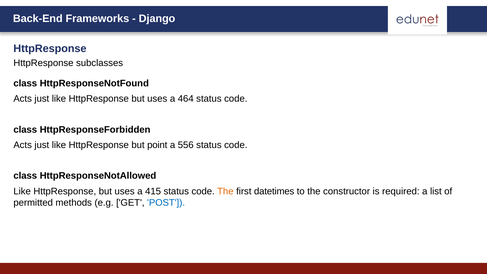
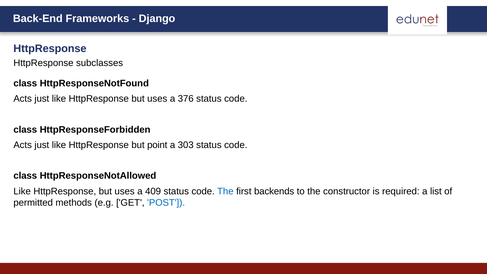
464: 464 -> 376 (186, 99)
556: 556 -> 303 (186, 145)
415: 415 -> 409 (153, 191)
The colour: orange -> blue (225, 191)
datetimes: datetimes -> backends (274, 191)
